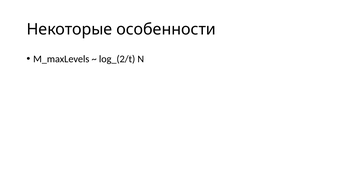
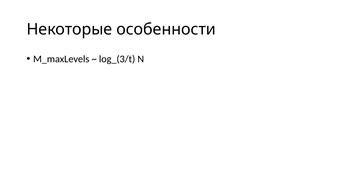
log_(2/t: log_(2/t -> log_(3/t (117, 59)
